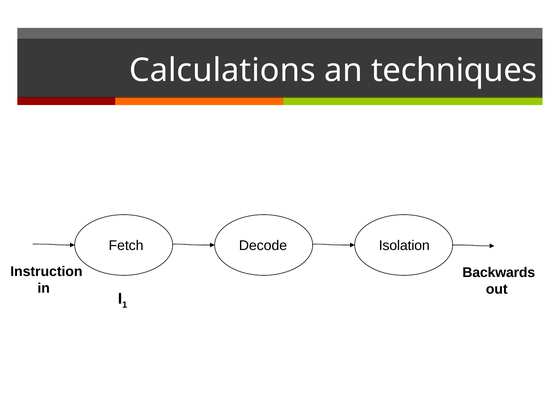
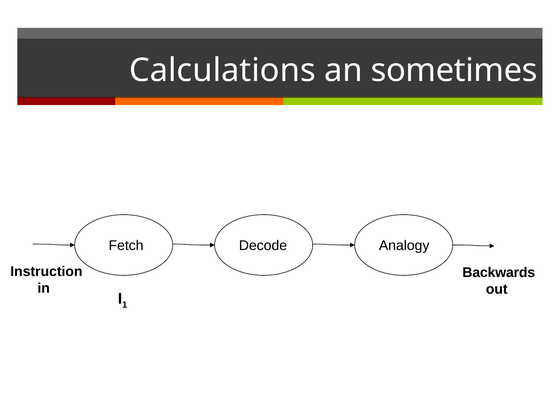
techniques: techniques -> sometimes (454, 71)
Isolation: Isolation -> Analogy (404, 245)
